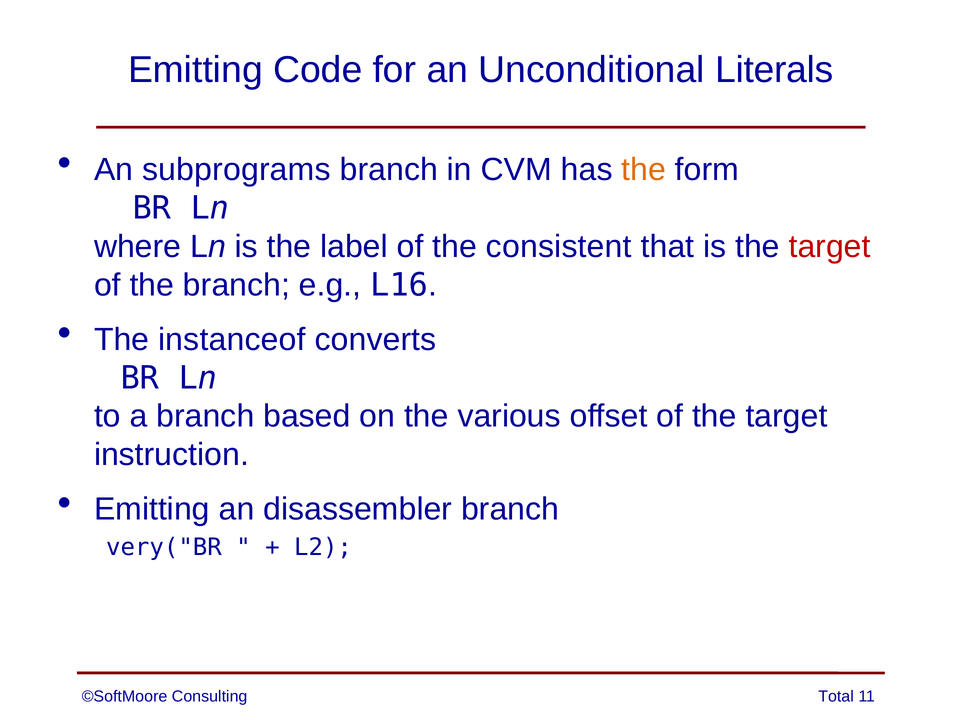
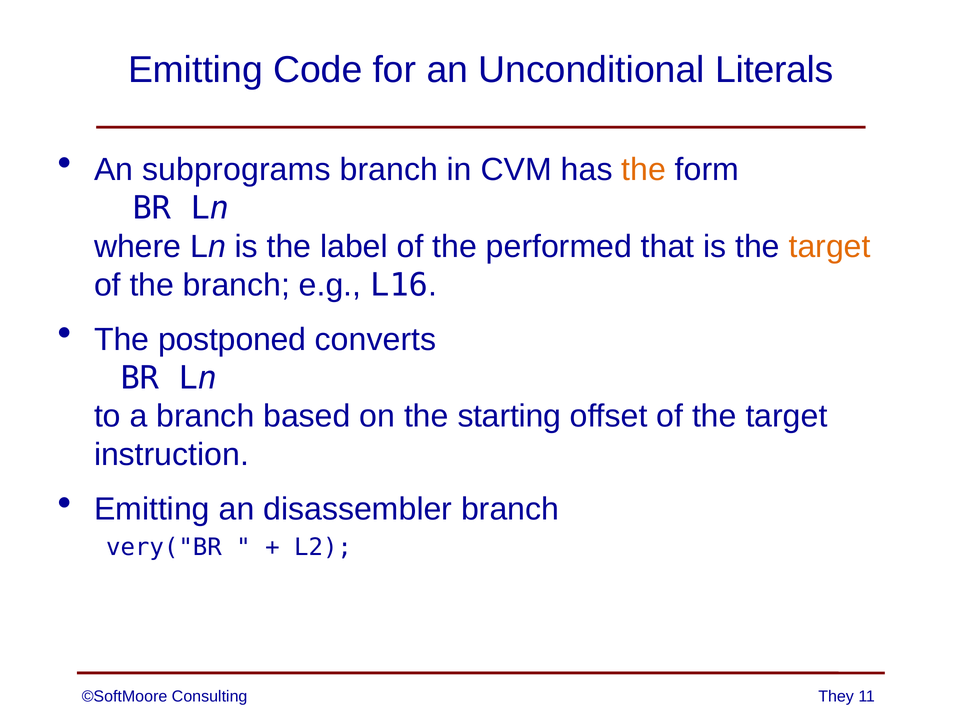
consistent: consistent -> performed (559, 247)
target colour: red -> orange (830, 247)
instanceof: instanceof -> postponed (232, 340)
various: various -> starting (509, 417)
Total: Total -> They (836, 697)
